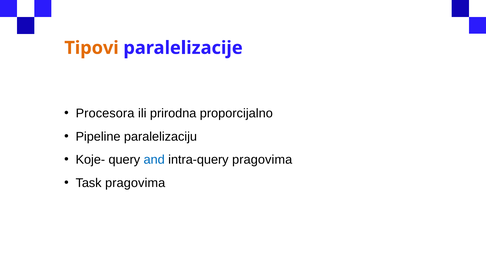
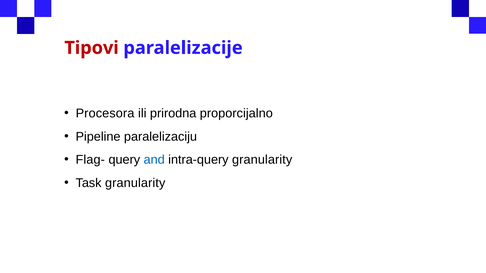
Tipovi colour: orange -> red (92, 48)
Koje-: Koje- -> Flag- (90, 160)
intra-query pragovima: pragovima -> granularity (262, 160)
Task pragovima: pragovima -> granularity (135, 183)
